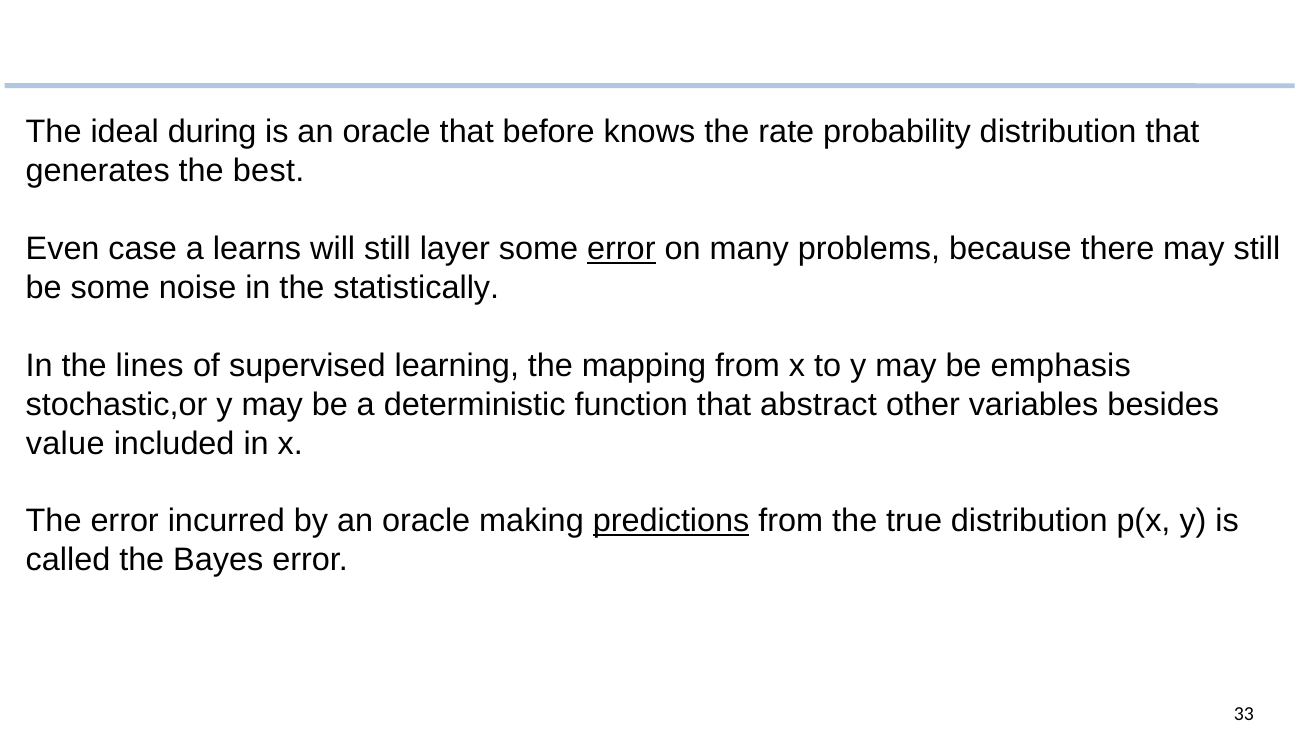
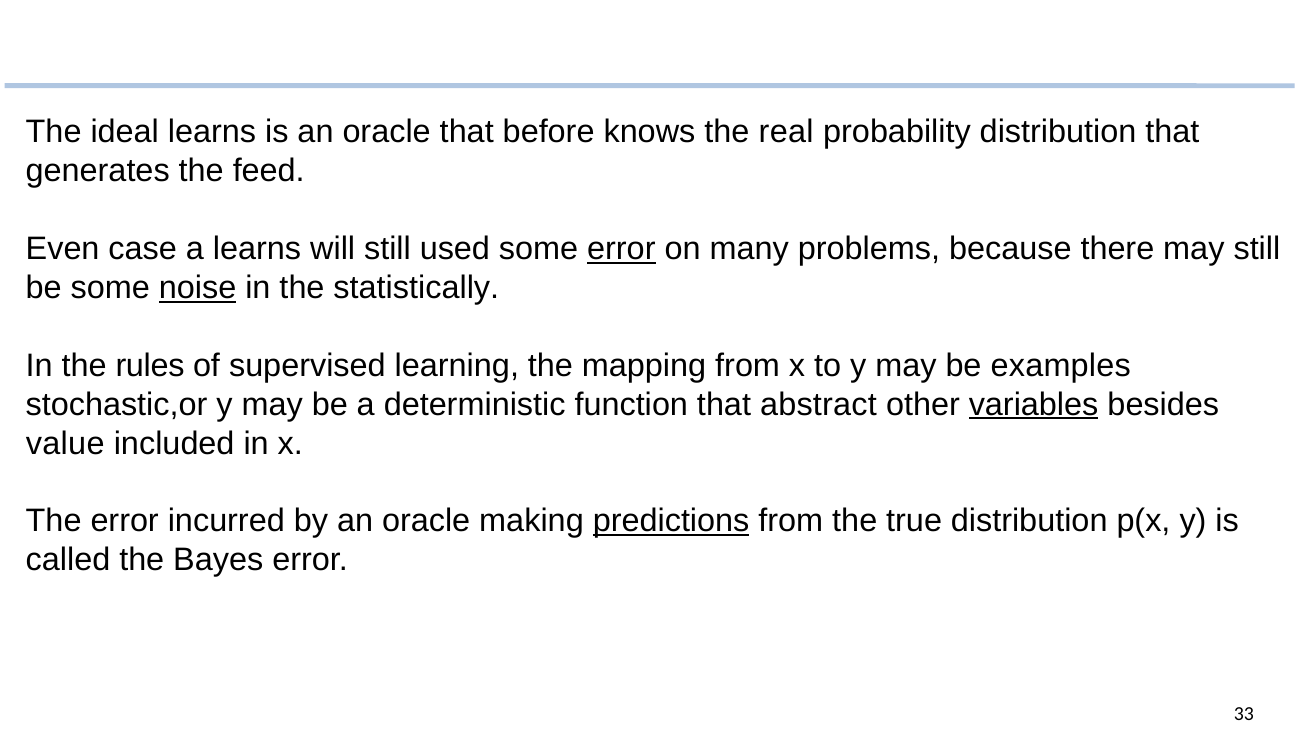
ideal during: during -> learns (212, 132)
rate: rate -> real (786, 132)
best: best -> feed (269, 171)
layer: layer -> used (455, 249)
noise underline: none -> present (198, 288)
lines: lines -> rules (150, 365)
emphasis: emphasis -> examples (1061, 365)
variables underline: none -> present (1034, 404)
